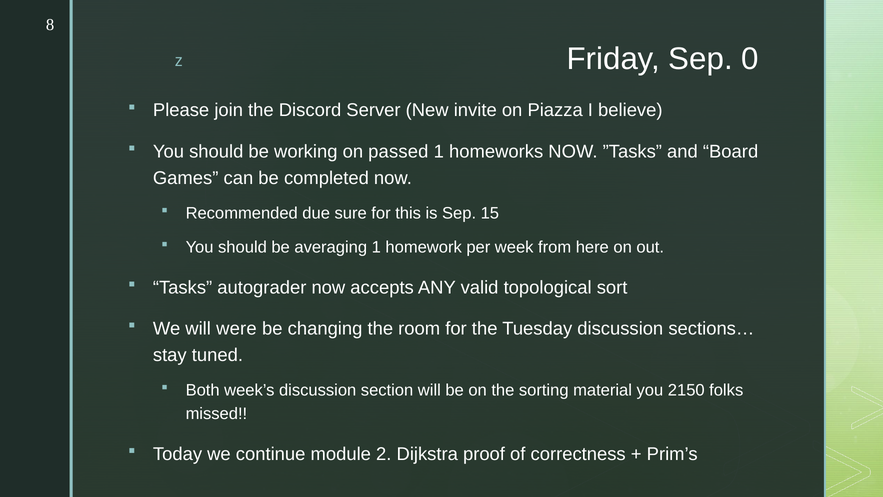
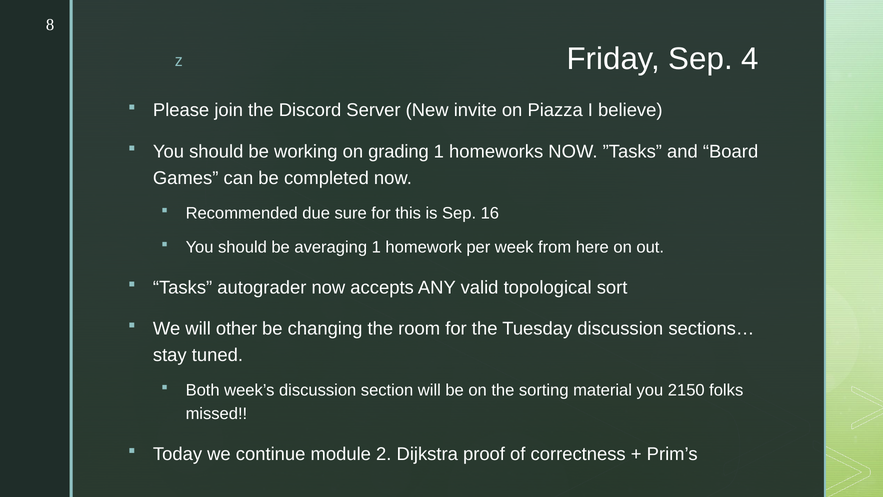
0: 0 -> 4 (750, 59)
passed: passed -> grading (398, 152)
15: 15 -> 16 (490, 213)
were: were -> other (237, 328)
